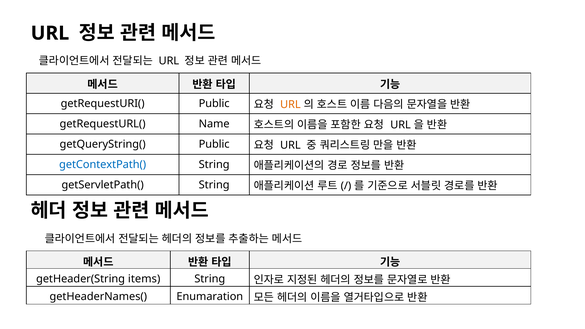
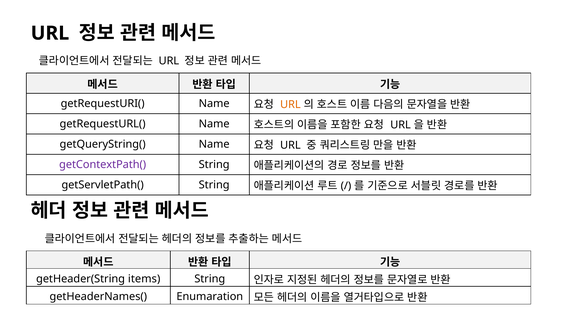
getRequestURI( Public: Public -> Name (214, 104)
getQueryString( Public: Public -> Name (214, 144)
getContextPath( colour: blue -> purple (103, 165)
